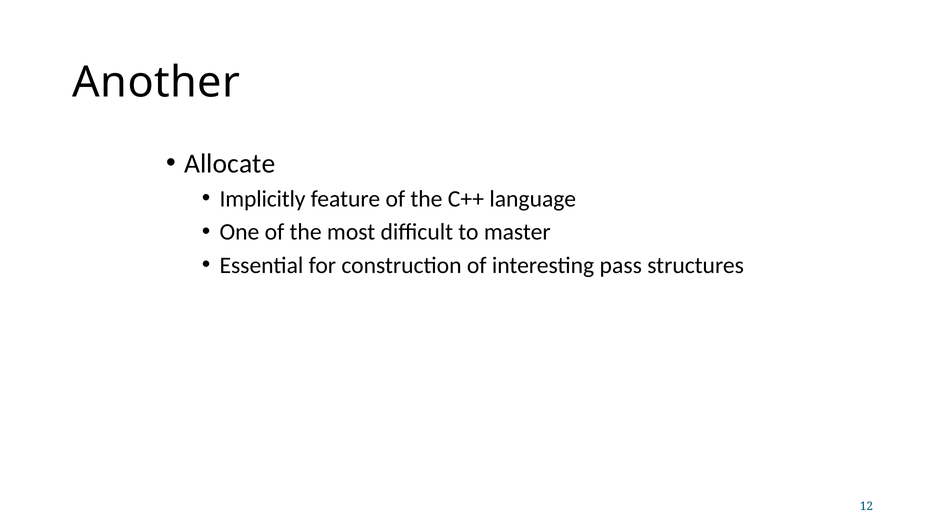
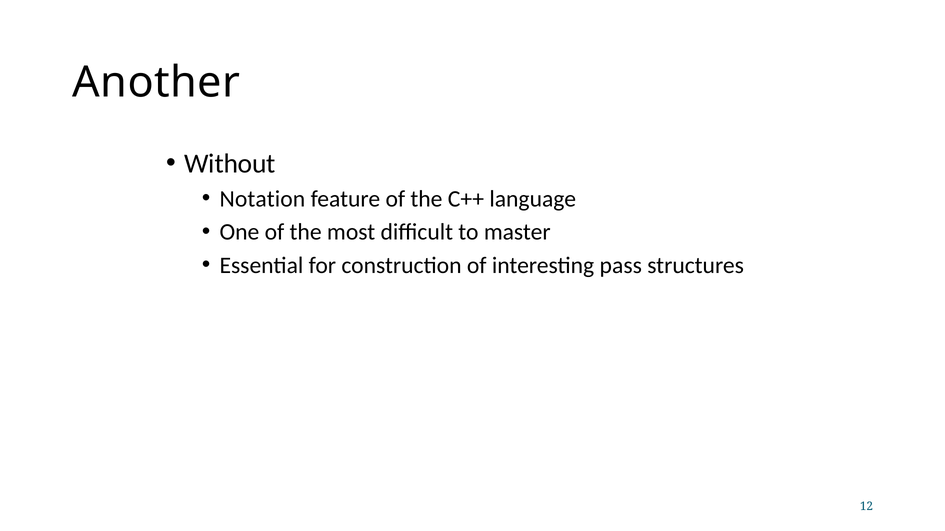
Allocate: Allocate -> Without (230, 164)
Implicitly: Implicitly -> Notation (262, 199)
